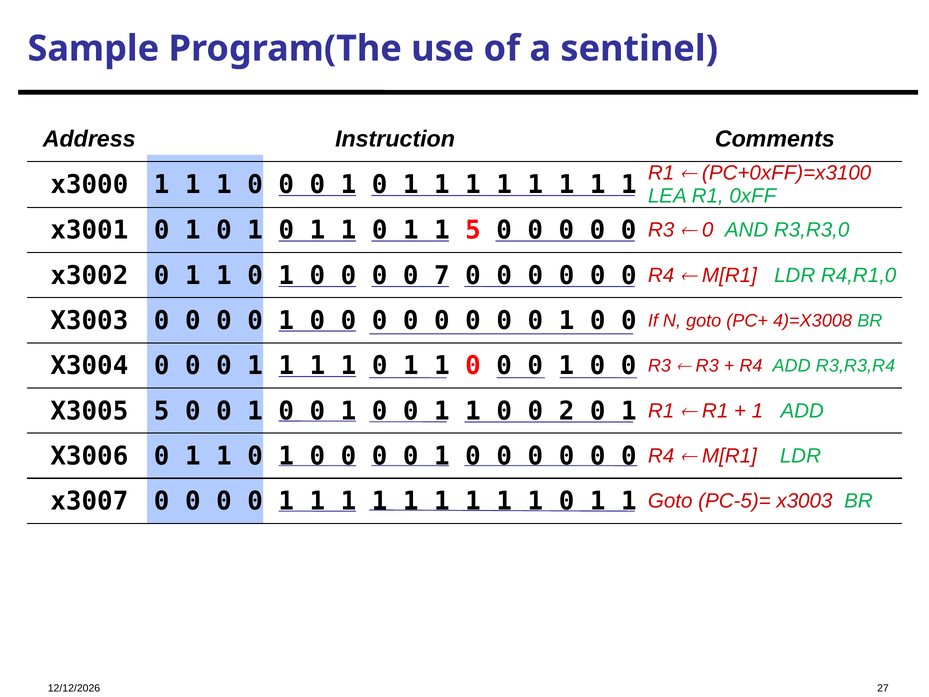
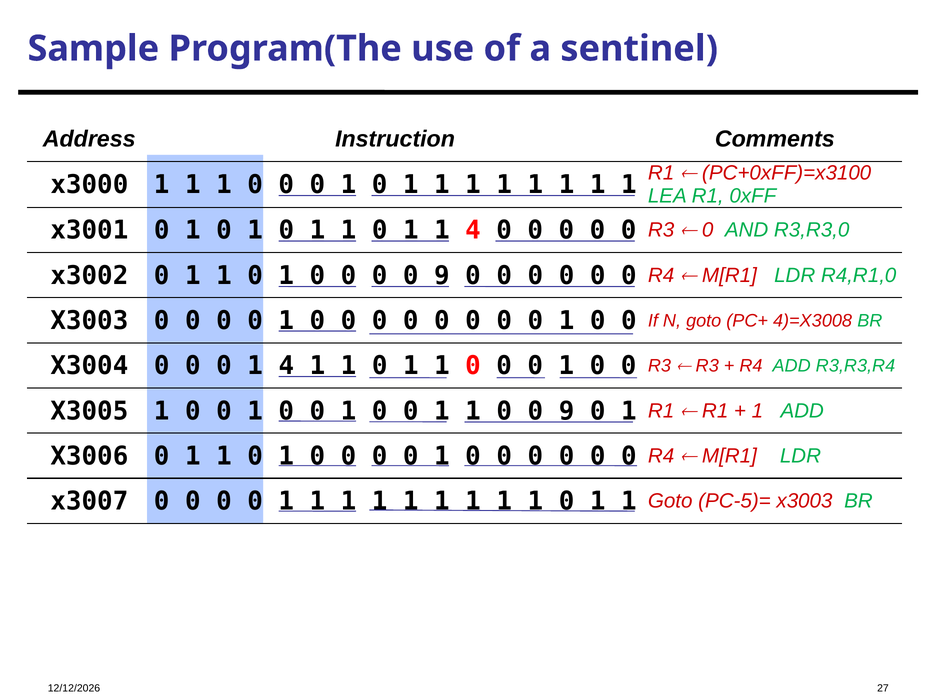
1 1 5: 5 -> 4 (473, 230)
0 0 0 7: 7 -> 9 (442, 275)
1: 1 -> 4 (286, 366)
X3005 5: 5 -> 1 (162, 411)
1 0 0 2: 2 -> 9 (567, 411)
